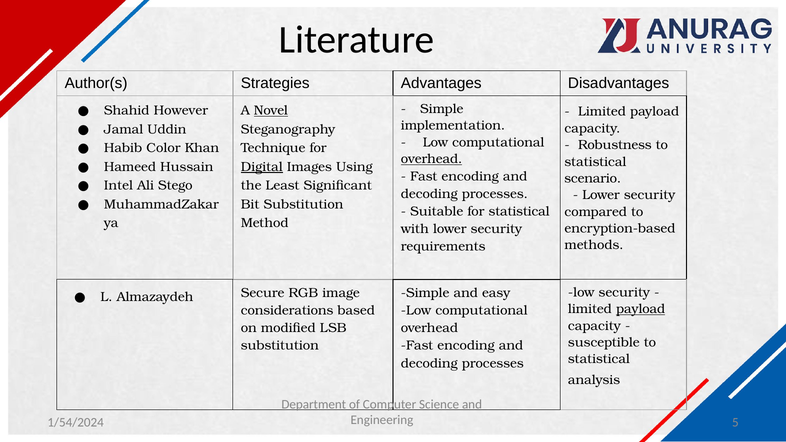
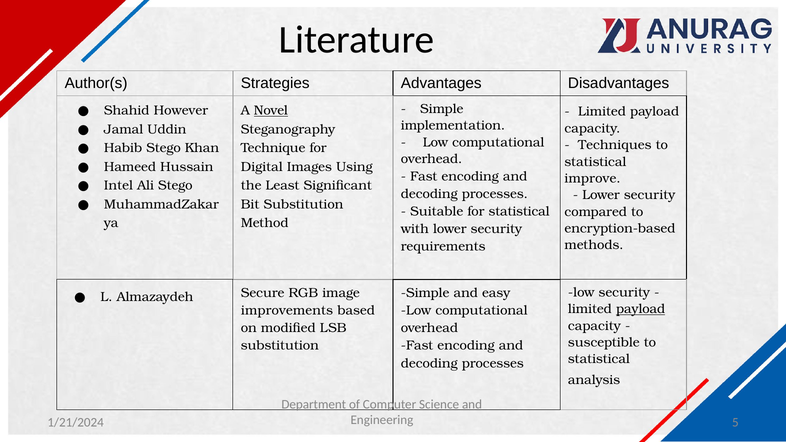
Robustness: Robustness -> Techniques (615, 145)
Habib Color: Color -> Stego (164, 148)
overhead underline: present -> none (432, 159)
Digital underline: present -> none (262, 167)
scenario: scenario -> improve (593, 179)
considerations: considerations -> improvements (287, 311)
1/54/2024: 1/54/2024 -> 1/21/2024 (76, 422)
